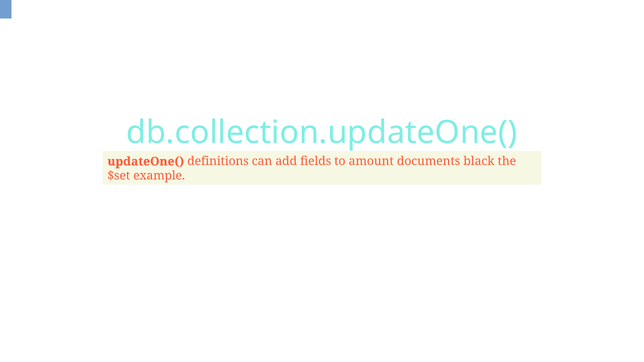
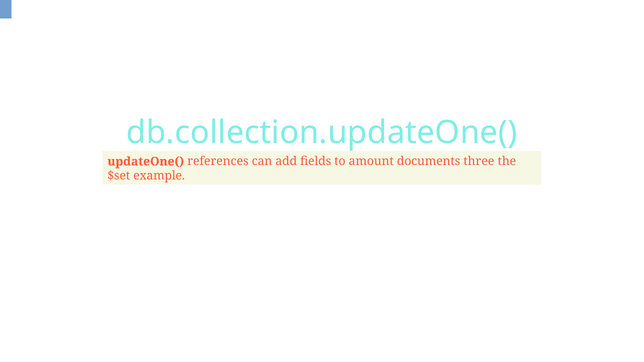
definitions: definitions -> references (218, 162)
black: black -> three (479, 162)
